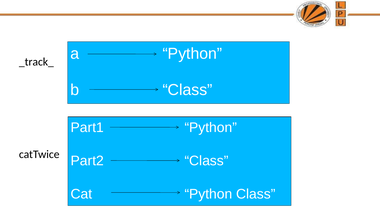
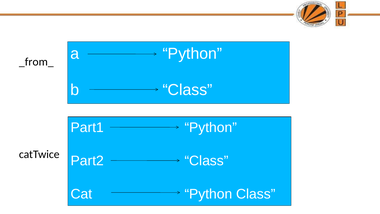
_track_: _track_ -> _from_ (36, 62)
